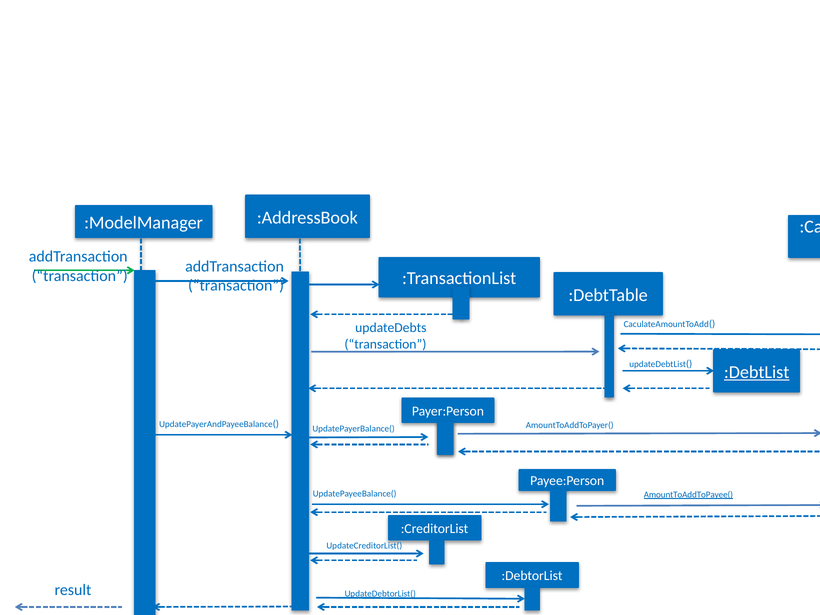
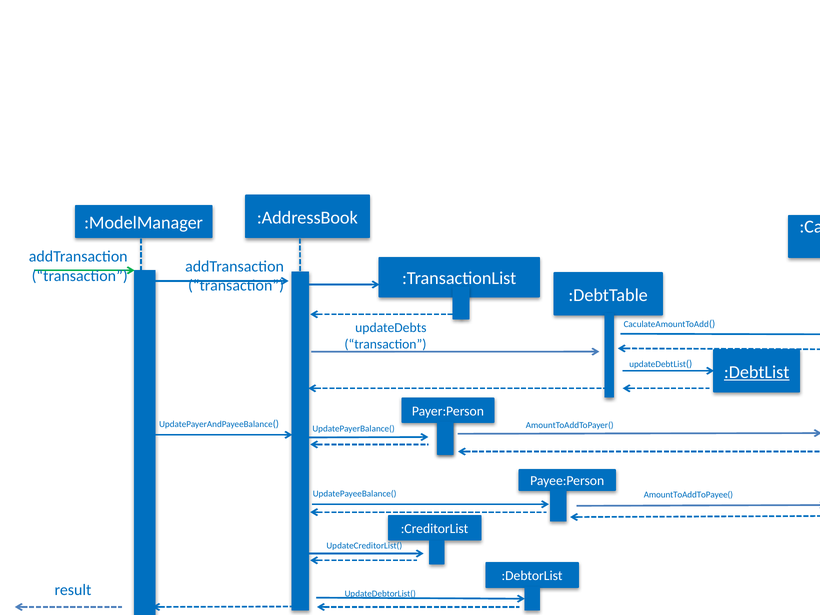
AmountToAddToPayee( underline: present -> none (688, 495)
